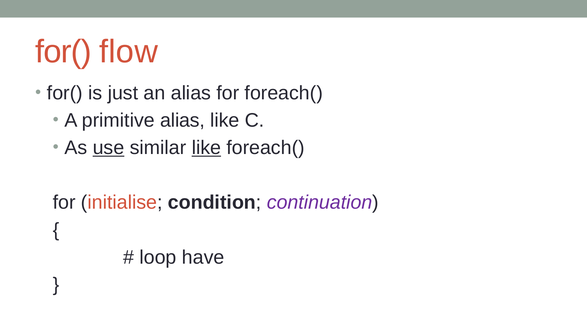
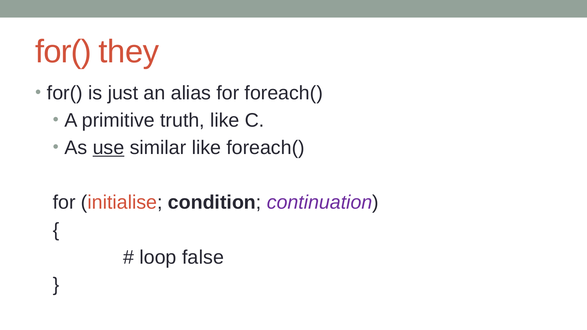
flow: flow -> they (129, 52)
primitive alias: alias -> truth (182, 120)
like underline: present -> none (206, 148)
have: have -> false (203, 257)
